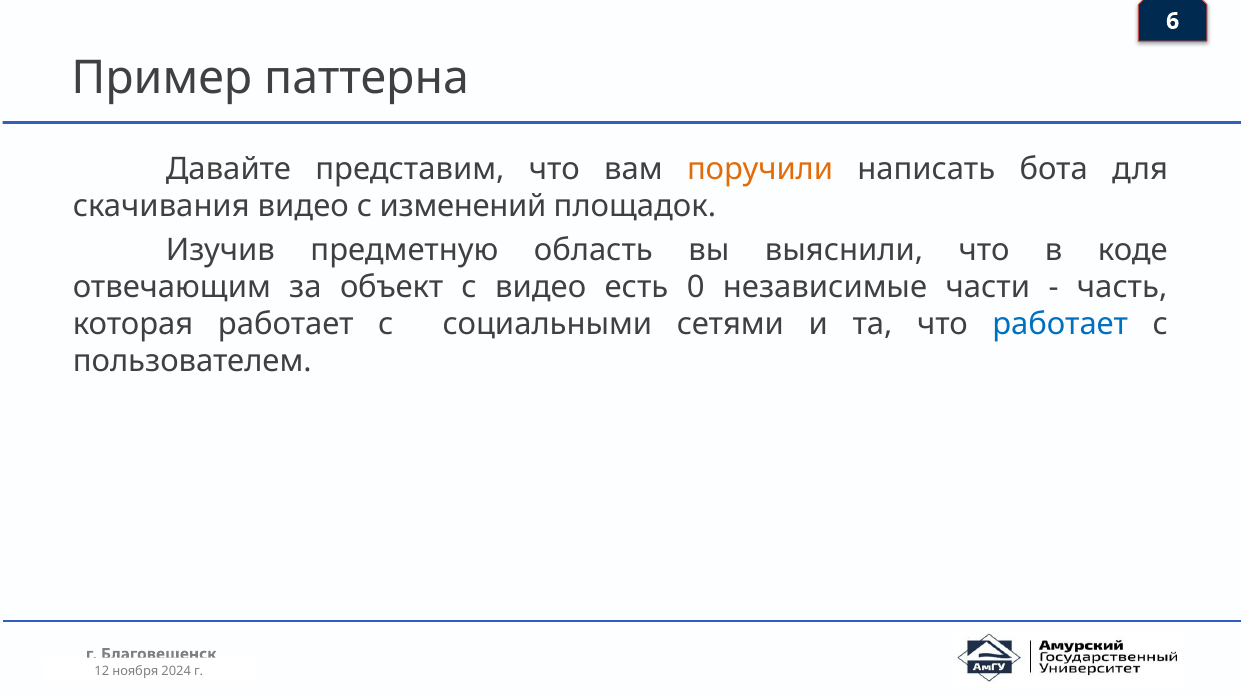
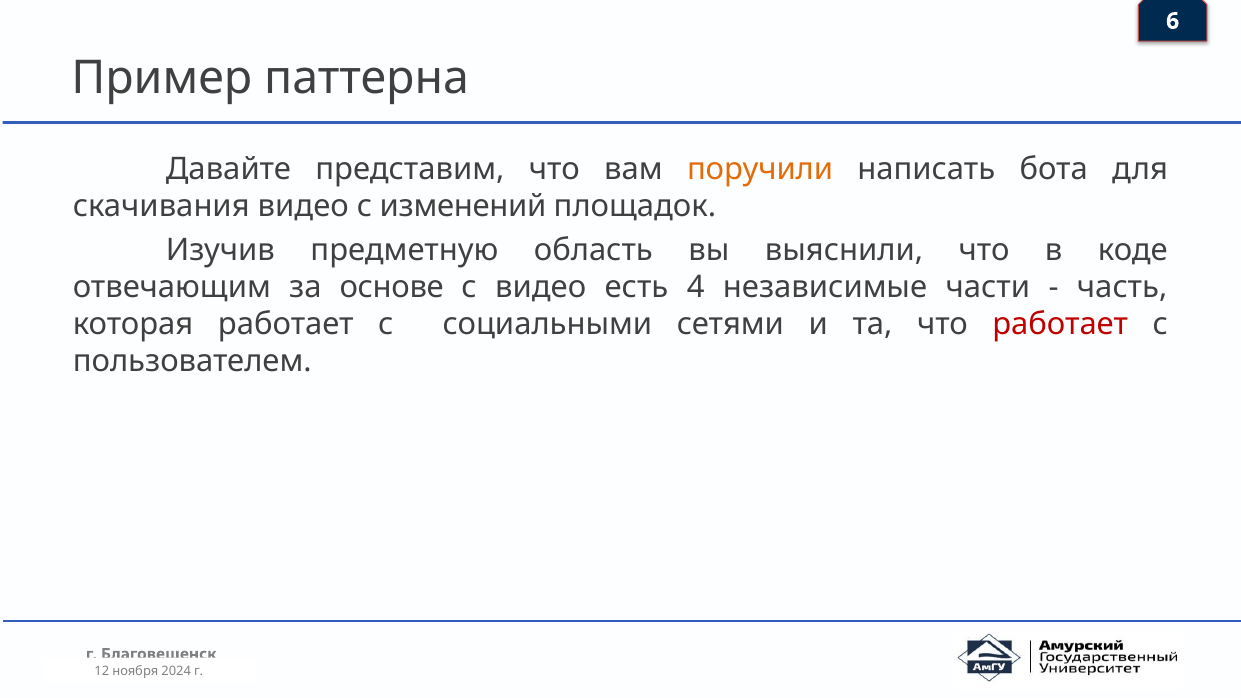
объект: объект -> основе (392, 287)
0: 0 -> 4 (696, 287)
работает colour: blue -> red (1060, 324)
